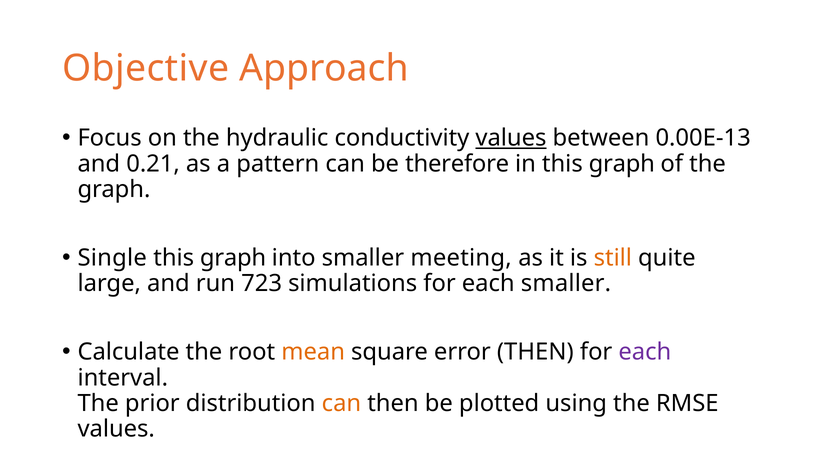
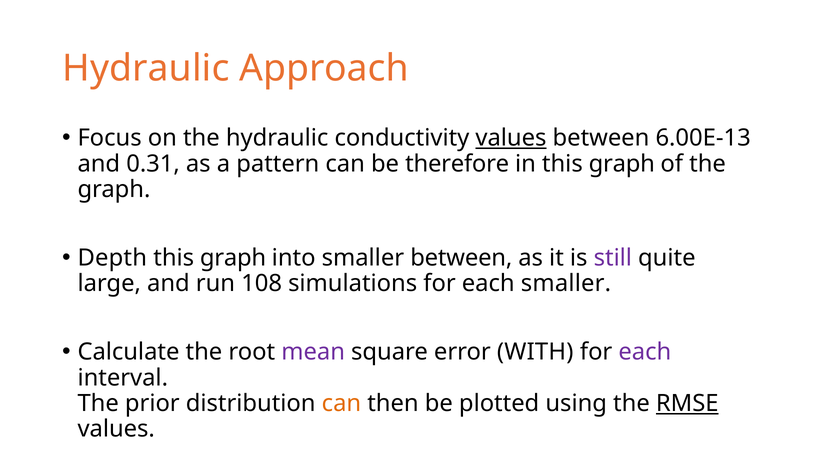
Objective: Objective -> Hydraulic (146, 69)
0.00E-13: 0.00E-13 -> 6.00E-13 (703, 138)
0.21: 0.21 -> 0.31 (153, 164)
Single: Single -> Depth (112, 258)
smaller meeting: meeting -> between (461, 258)
still colour: orange -> purple (613, 258)
723: 723 -> 108 (262, 284)
mean colour: orange -> purple (313, 352)
error THEN: THEN -> WITH (535, 352)
RMSE underline: none -> present (687, 403)
